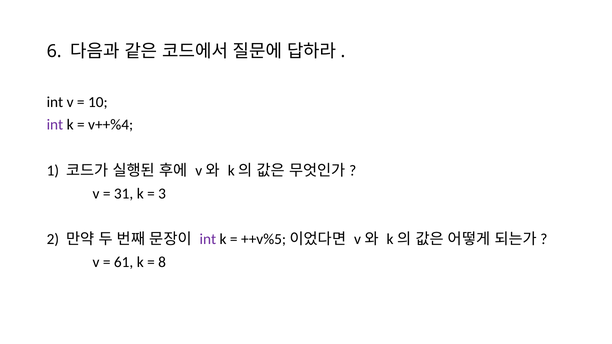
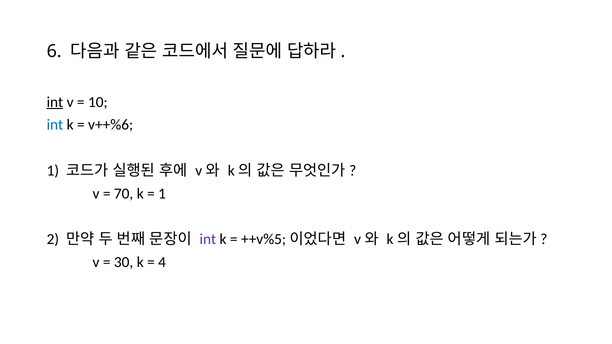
int underline: none -> present (55, 102)
int colour: purple -> blue (55, 125)
v++%4: v++%4 -> v++%6 (111, 125)
31: 31 -> 70 (124, 194)
3: 3 -> 1 (162, 194)
61: 61 -> 30 (124, 262)
8: 8 -> 4 (162, 262)
